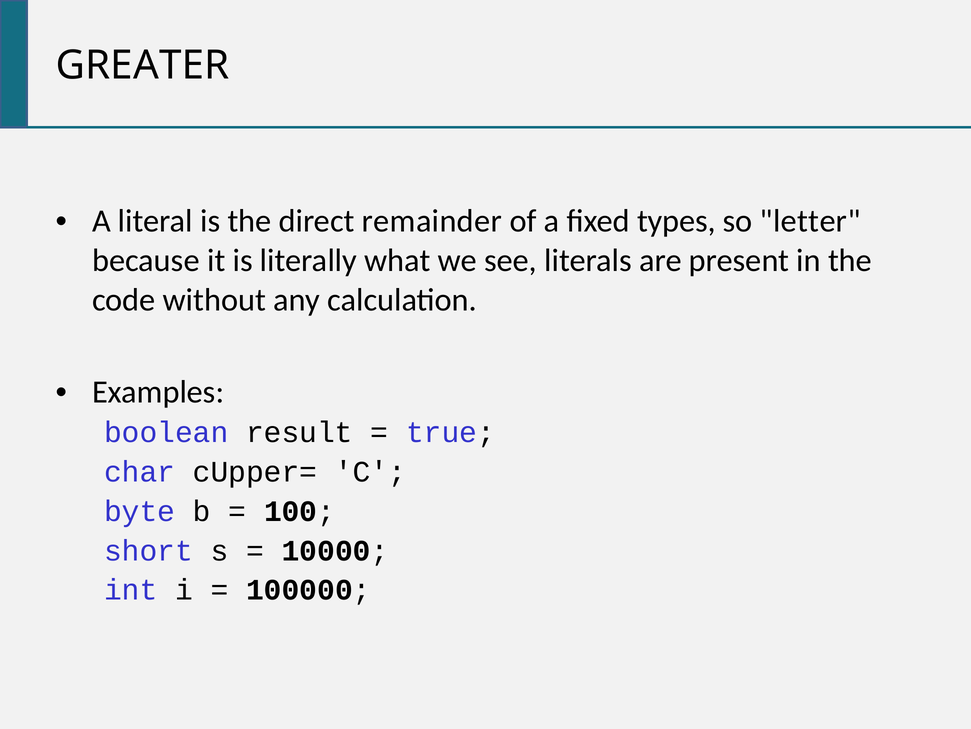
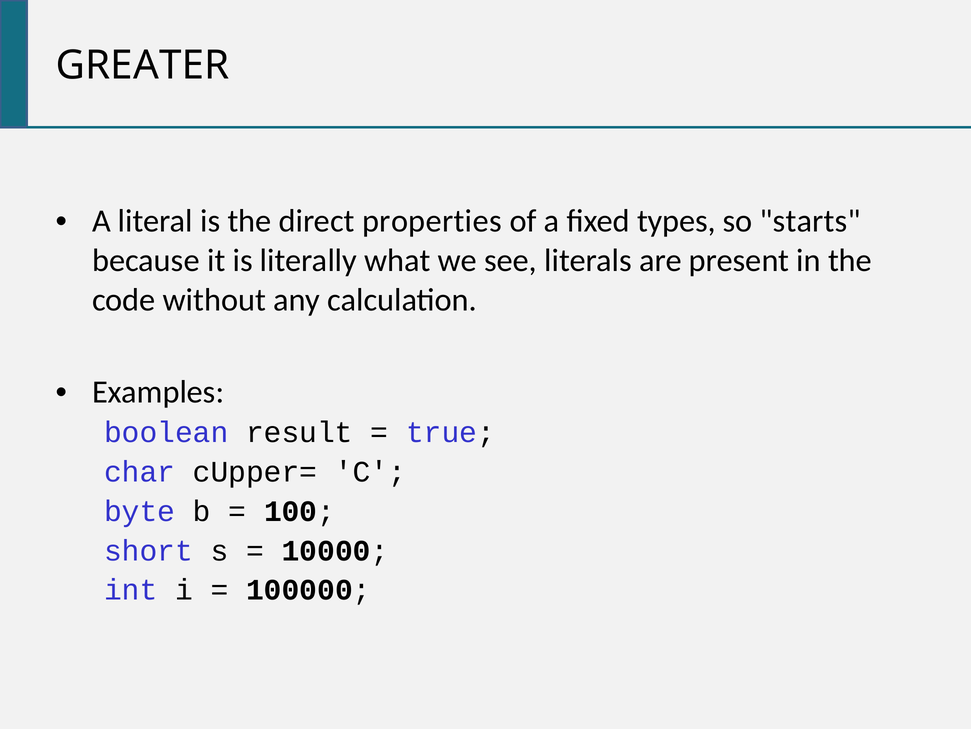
remainder: remainder -> properties (432, 221)
letter: letter -> starts (810, 221)
